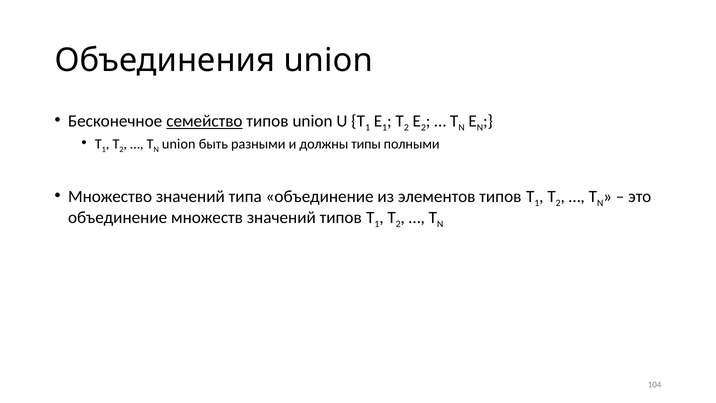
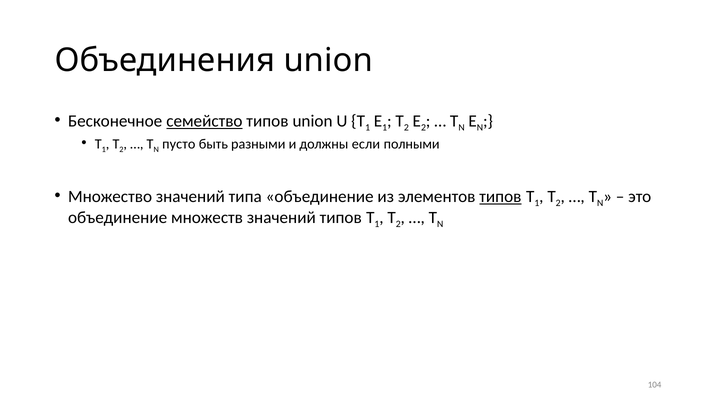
union: union -> пусто (179, 144)
типы: типы -> если (366, 144)
типов underline: none -> present (500, 196)
